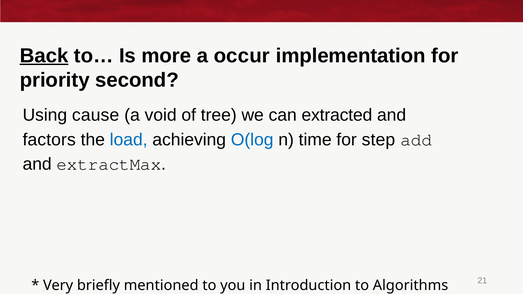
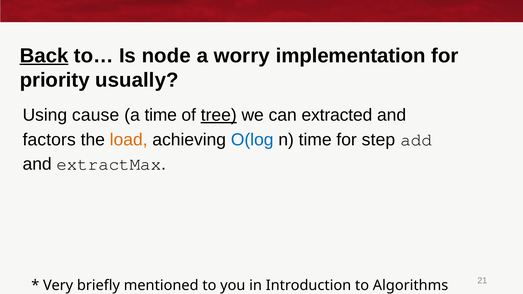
more: more -> node (166, 56)
occur: occur -> worry (242, 56)
second: second -> usually (137, 80)
a void: void -> time (161, 115)
tree underline: none -> present (219, 115)
load colour: blue -> orange (129, 140)
